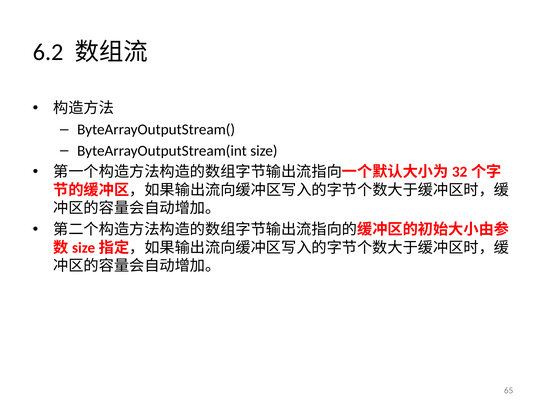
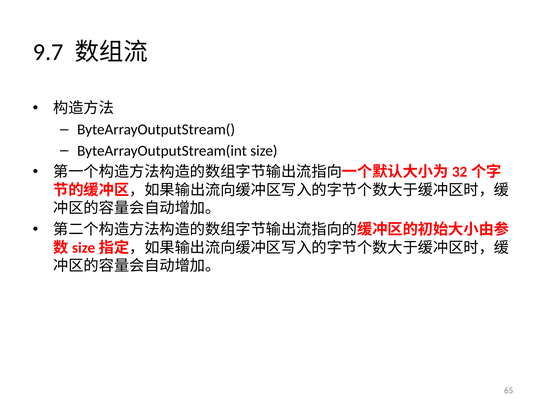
6.2: 6.2 -> 9.7 (48, 52)
